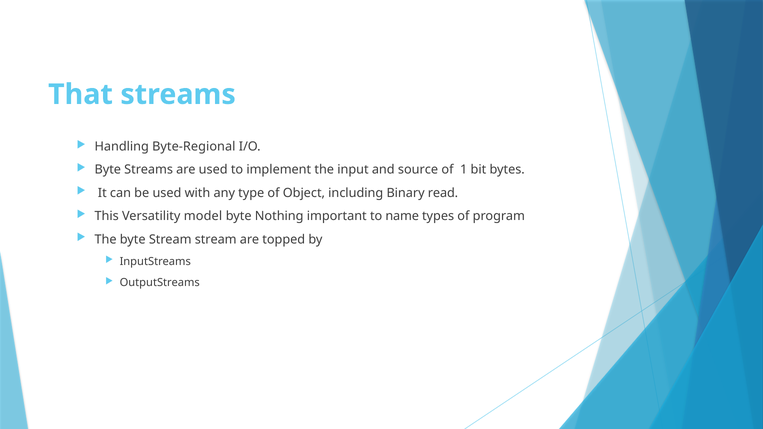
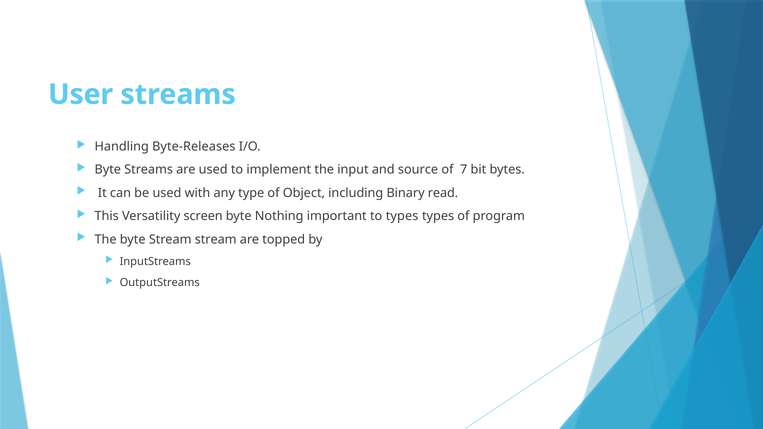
That: That -> User (81, 95)
Byte-Regional: Byte-Regional -> Byte-Releases (194, 147)
1: 1 -> 7 (464, 170)
model: model -> screen (203, 216)
to name: name -> types (402, 216)
